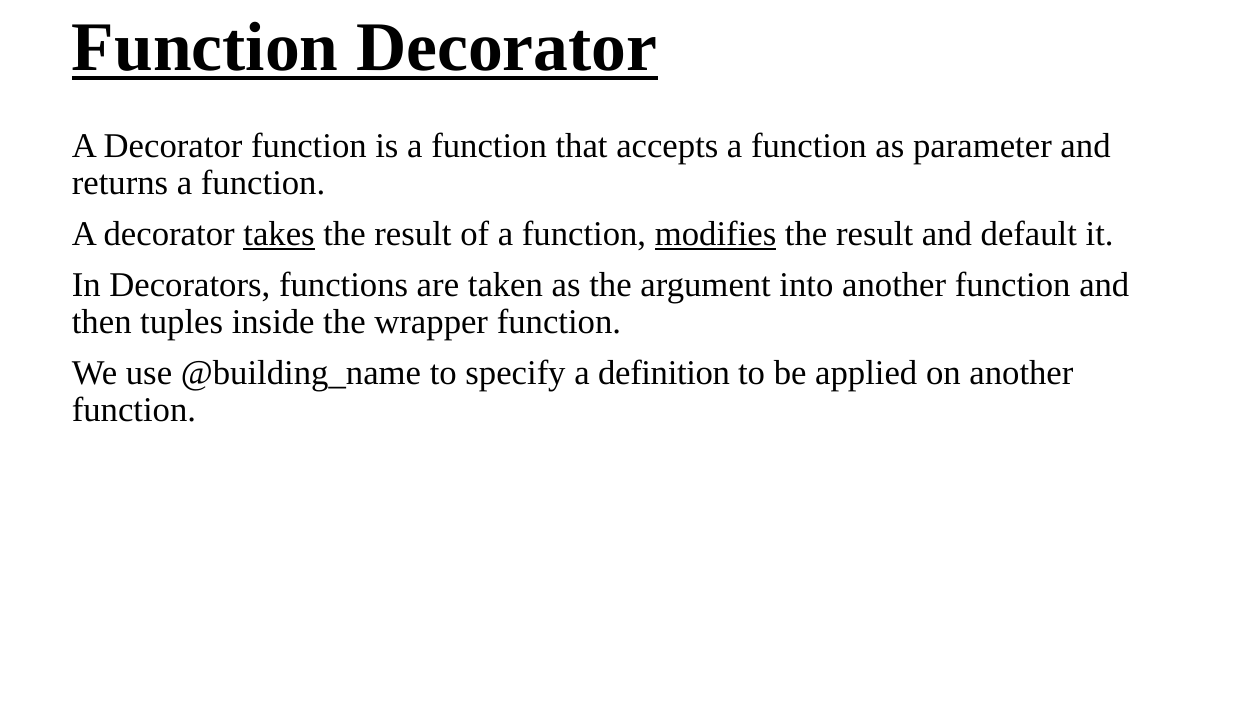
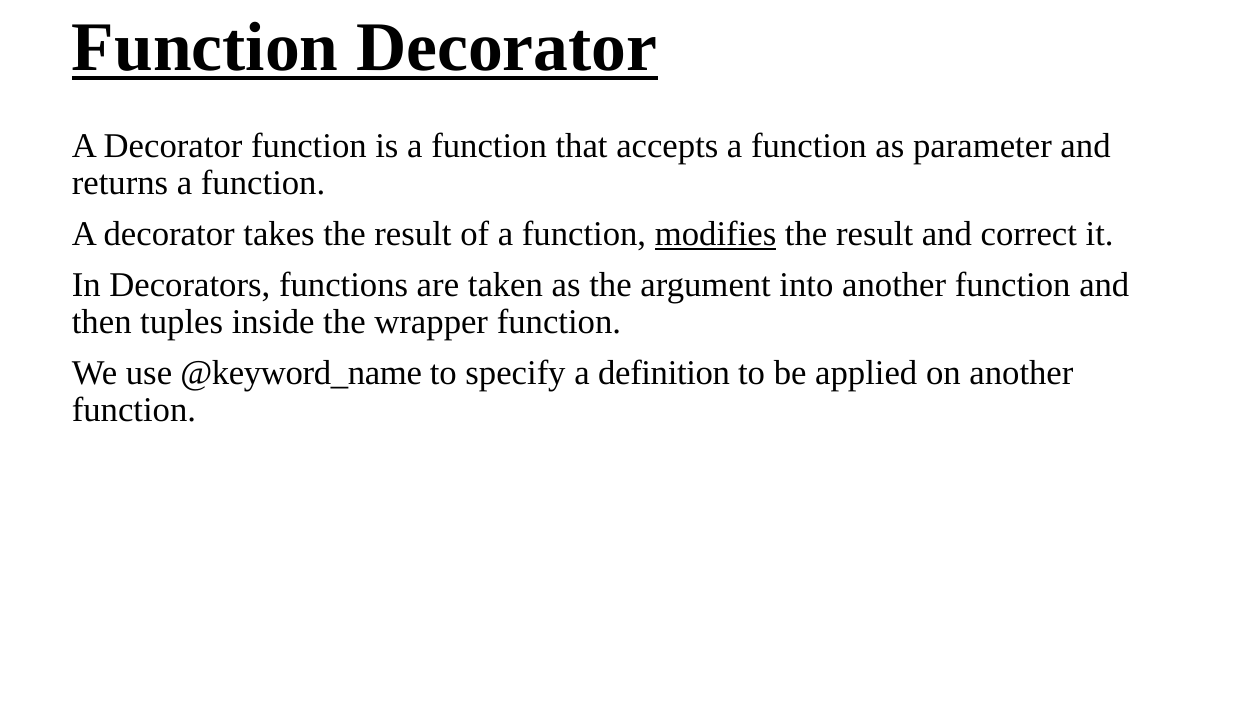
takes underline: present -> none (279, 234)
default: default -> correct (1029, 234)
@building_name: @building_name -> @keyword_name (301, 373)
